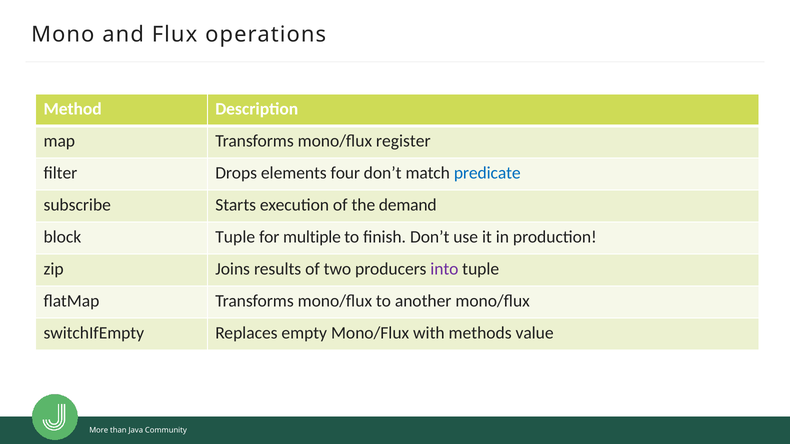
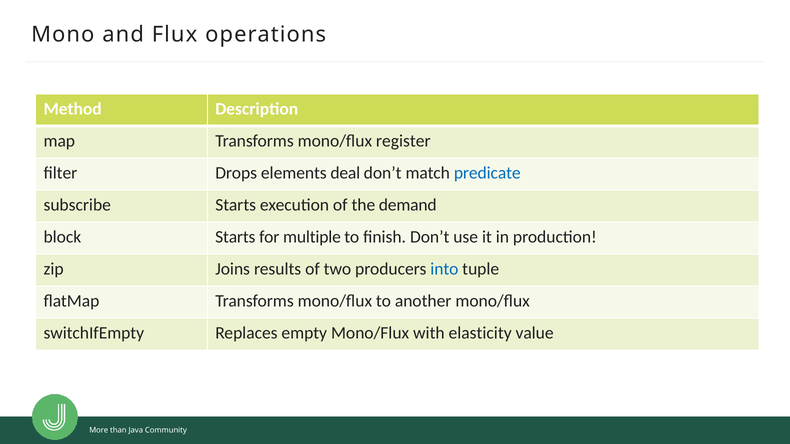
four: four -> deal (345, 173)
block Tuple: Tuple -> Starts (235, 237)
into colour: purple -> blue (444, 269)
methods: methods -> elasticity (480, 333)
